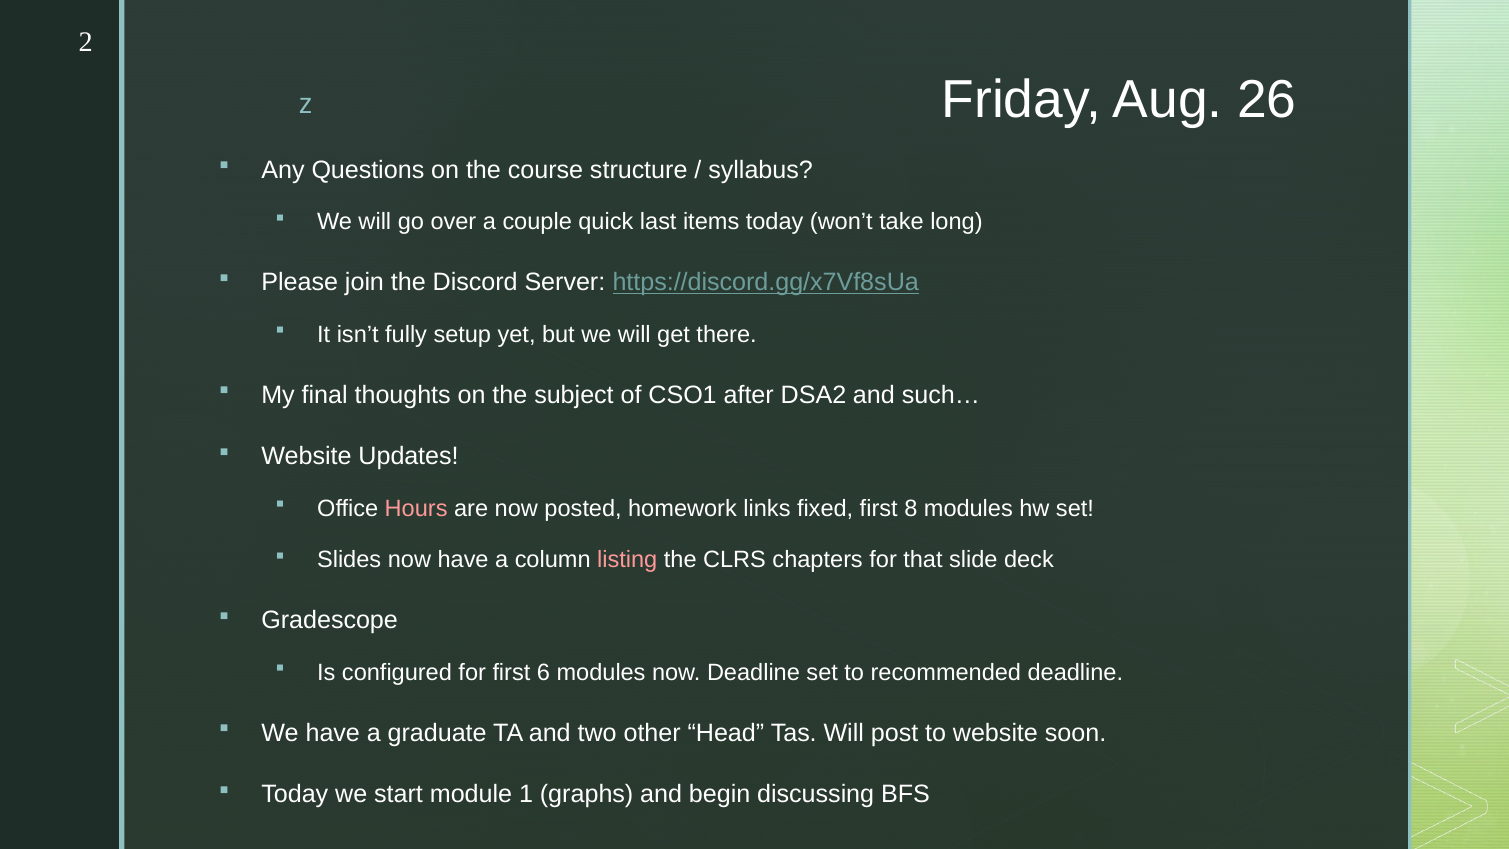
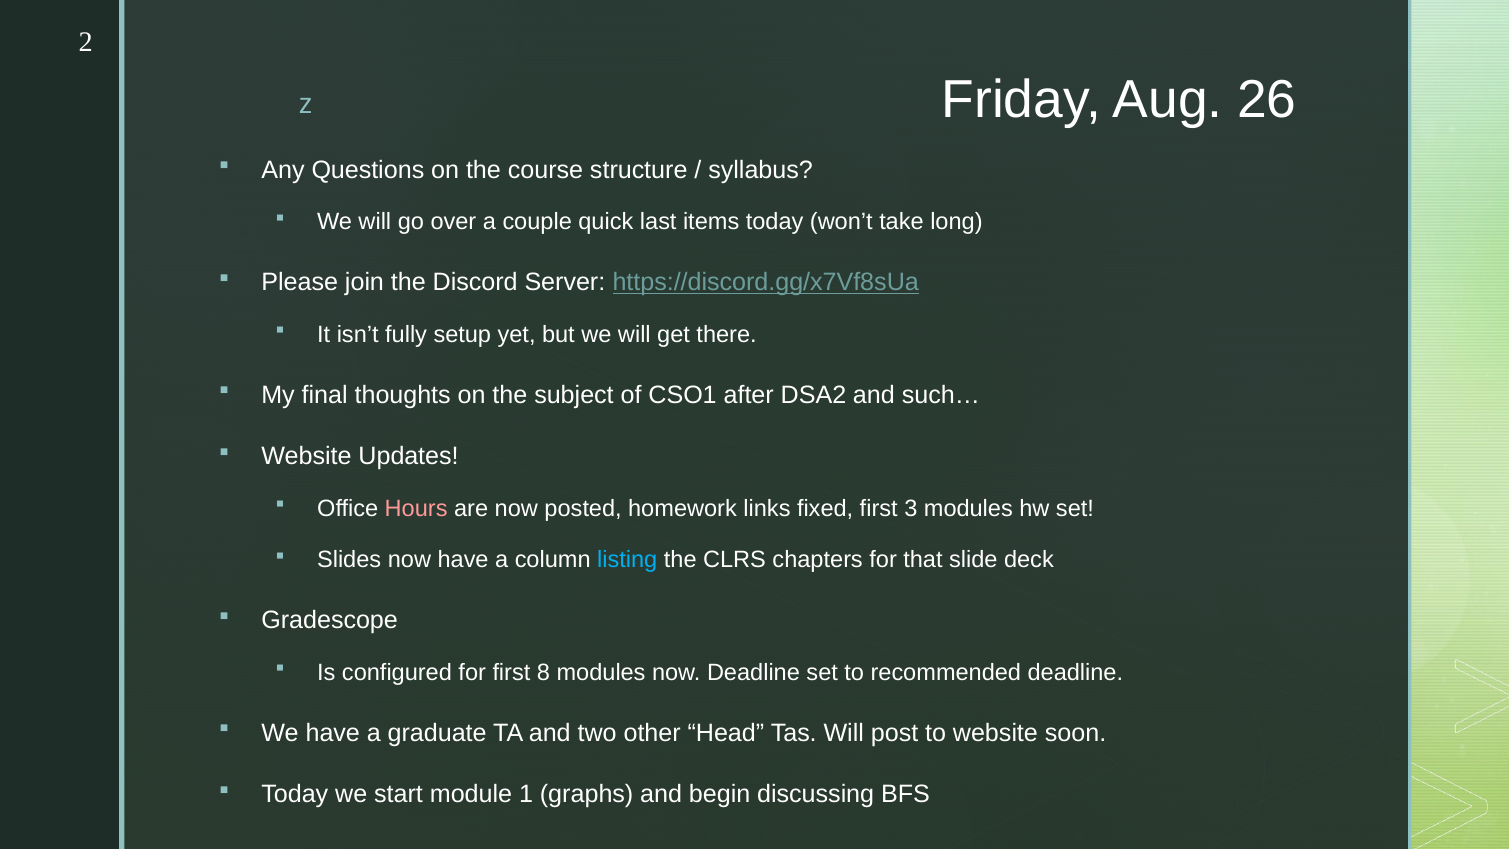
8: 8 -> 3 (911, 509)
listing colour: pink -> light blue (627, 560)
6: 6 -> 8 (543, 672)
